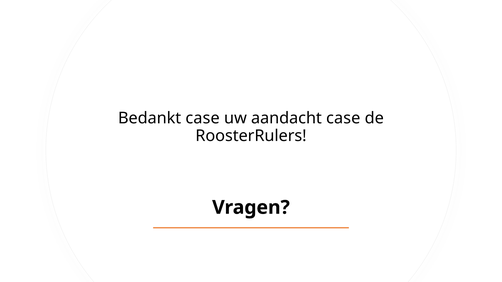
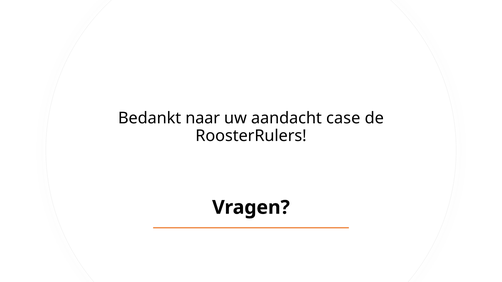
Bedankt case: case -> naar (203, 118)
